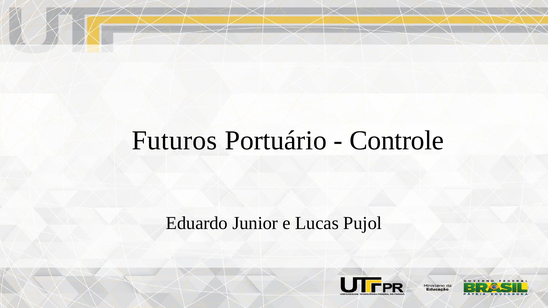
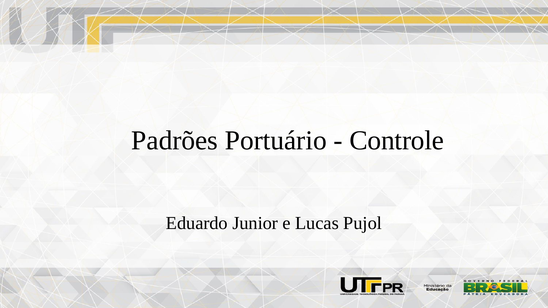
Futuros: Futuros -> Padrões (175, 141)
